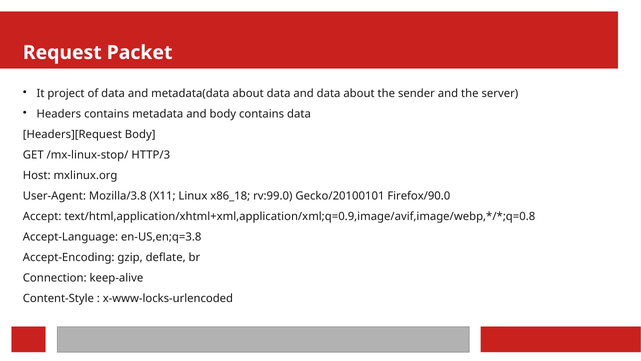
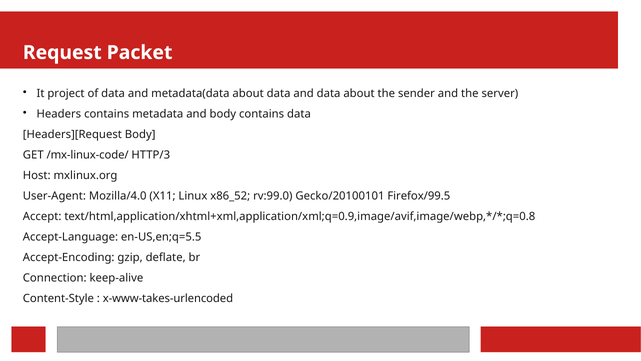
/mx-linux-stop/: /mx-linux-stop/ -> /mx-linux-code/ (88, 155)
Mozilla/3.8: Mozilla/3.8 -> Mozilla/4.0 (118, 196)
x86_18: x86_18 -> x86_52 (230, 196)
Firefox/90.0: Firefox/90.0 -> Firefox/99.5 (419, 196)
en-US,en;q=3.8: en-US,en;q=3.8 -> en-US,en;q=5.5 (161, 237)
x-www-locks-urlencoded: x-www-locks-urlencoded -> x-www-takes-urlencoded (168, 298)
